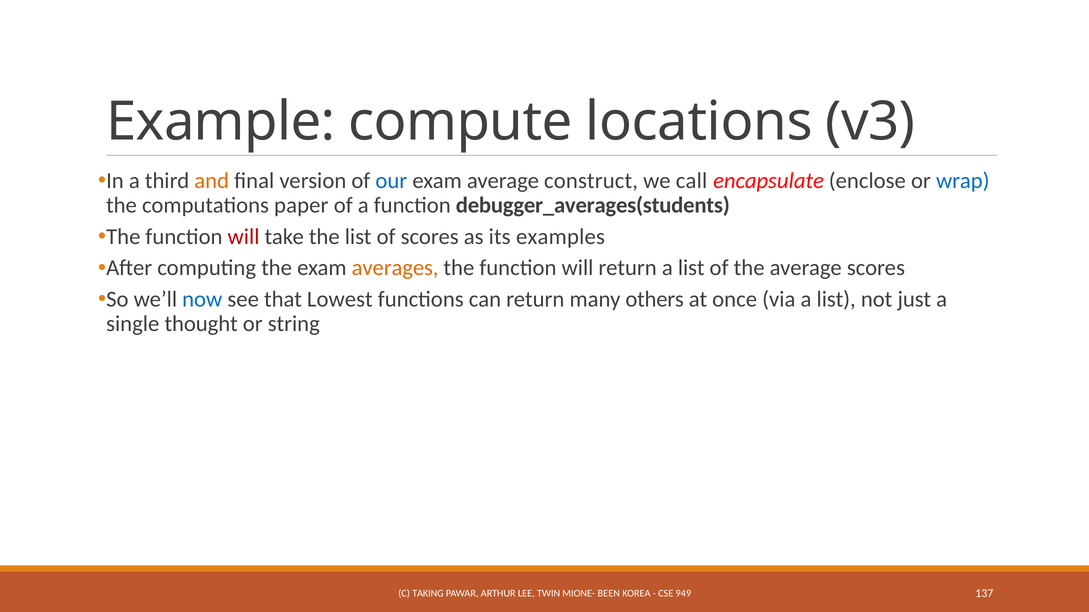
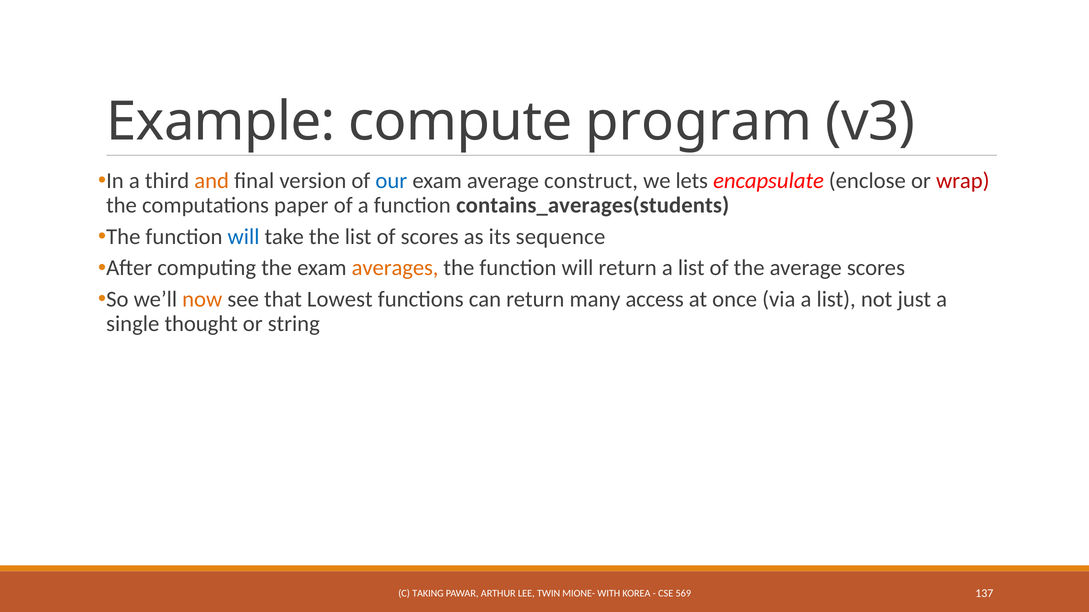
locations: locations -> program (699, 122)
call: call -> lets (692, 181)
wrap colour: blue -> red (963, 181)
debugger_averages(students: debugger_averages(students -> contains_averages(students (593, 206)
will colour: red -> blue (244, 237)
examples: examples -> sequence (561, 237)
now colour: blue -> orange (202, 300)
others: others -> access (655, 300)
BEEN: BEEN -> WITH (609, 594)
949: 949 -> 569 (683, 594)
